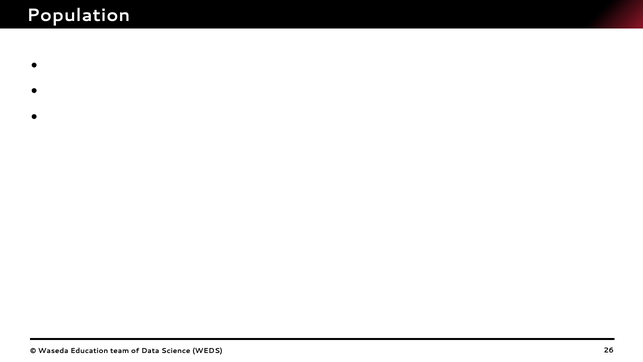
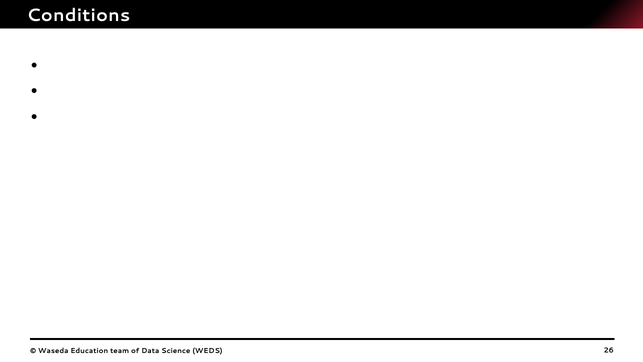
Population: Population -> Conditions (78, 15)
